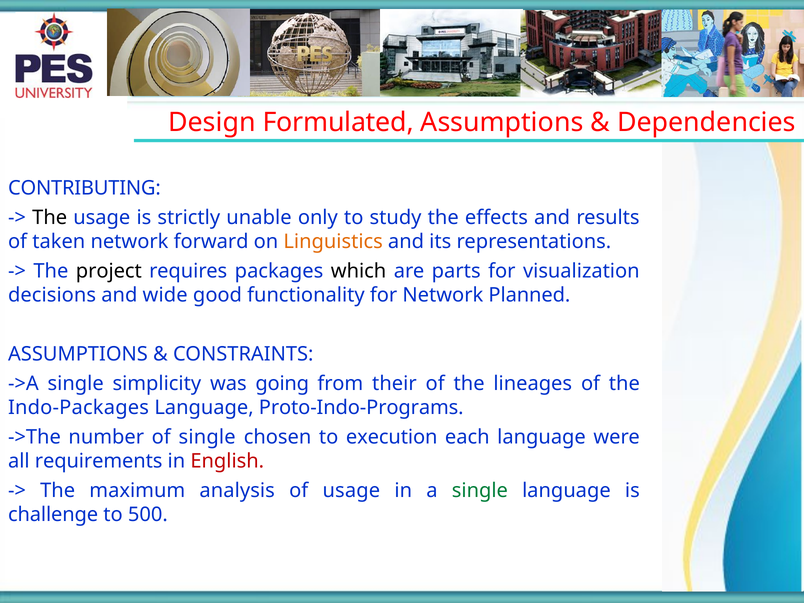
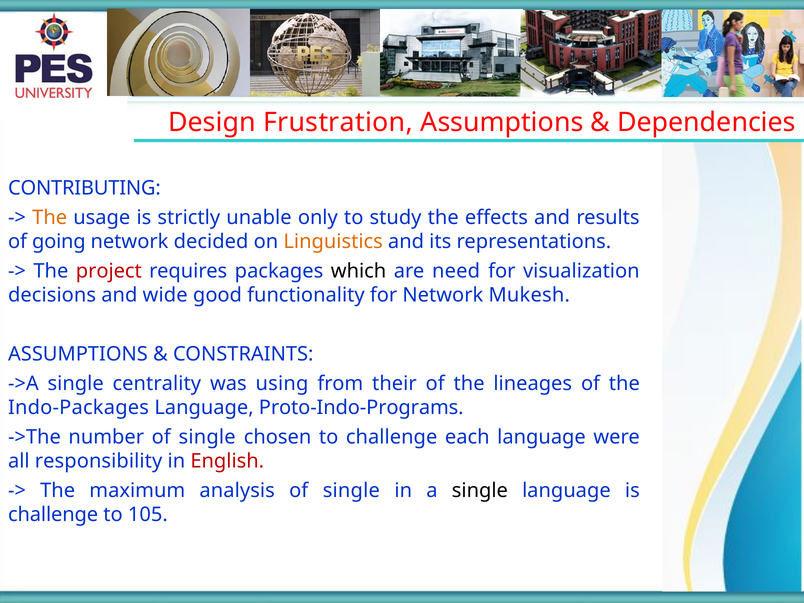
Formulated: Formulated -> Frustration (338, 122)
The colour: black -> orange (50, 217)
taken: taken -> going (59, 241)
forward: forward -> decided (211, 241)
project colour: black -> red (109, 271)
parts: parts -> need (456, 271)
Planned: Planned -> Mukesh (529, 295)
simplicity: simplicity -> centrality (157, 383)
going: going -> using (282, 383)
to execution: execution -> challenge (392, 437)
requirements: requirements -> responsibility (99, 461)
usage: usage -> single (351, 491)
single colour: green -> black (480, 491)
500: 500 -> 105 (148, 515)
